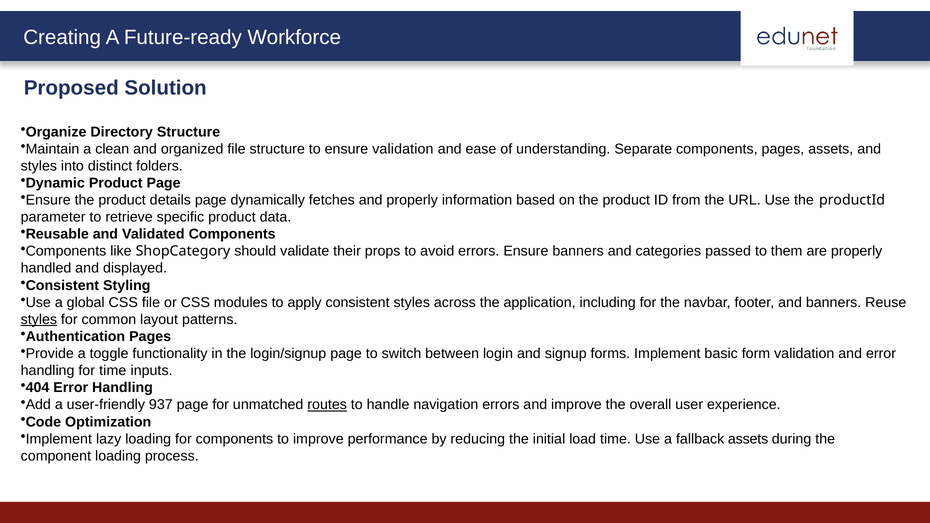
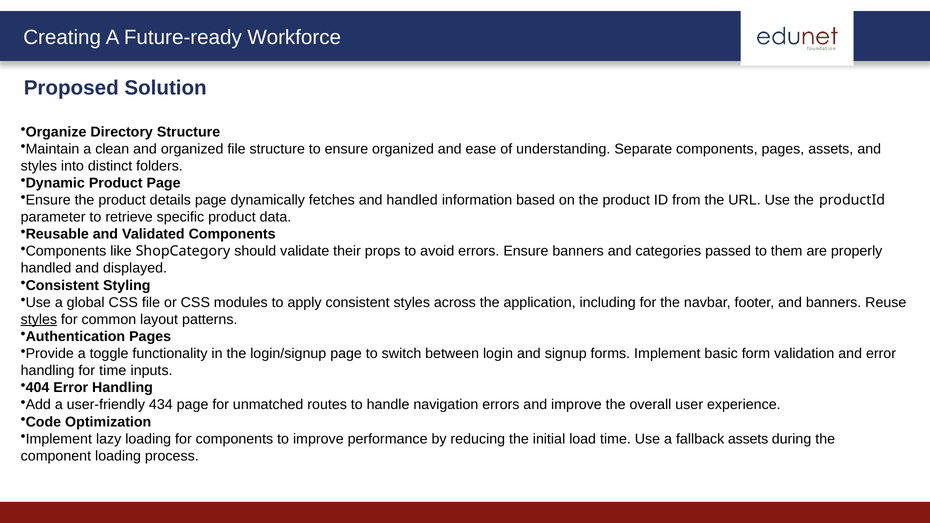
ensure validation: validation -> organized (403, 149)
and properly: properly -> handled (412, 200)
937: 937 -> 434 (161, 405)
routes underline: present -> none (327, 405)
